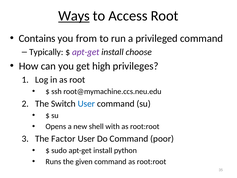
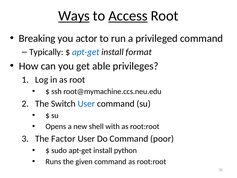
Access underline: none -> present (128, 16)
Contains: Contains -> Breaking (37, 38)
from: from -> actor (87, 38)
apt-get colour: purple -> blue (86, 52)
choose: choose -> format (139, 52)
high: high -> able (101, 66)
